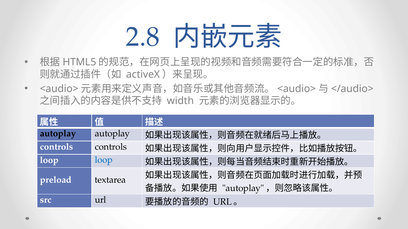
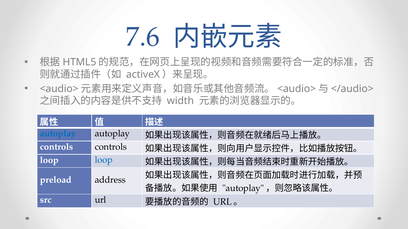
2.8: 2.8 -> 7.6 (143, 37)
autoplay colour: black -> blue (58, 134)
textarea: textarea -> address (110, 180)
